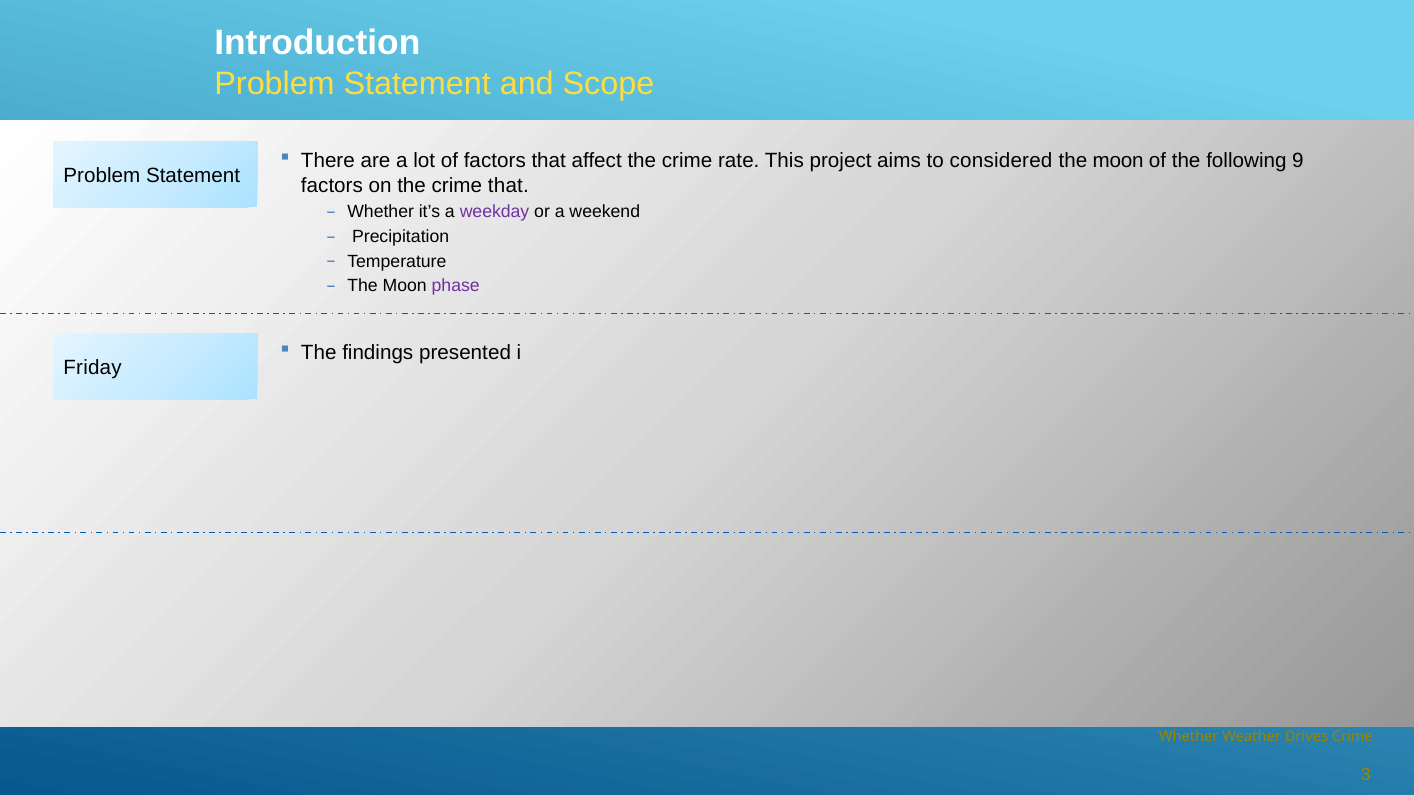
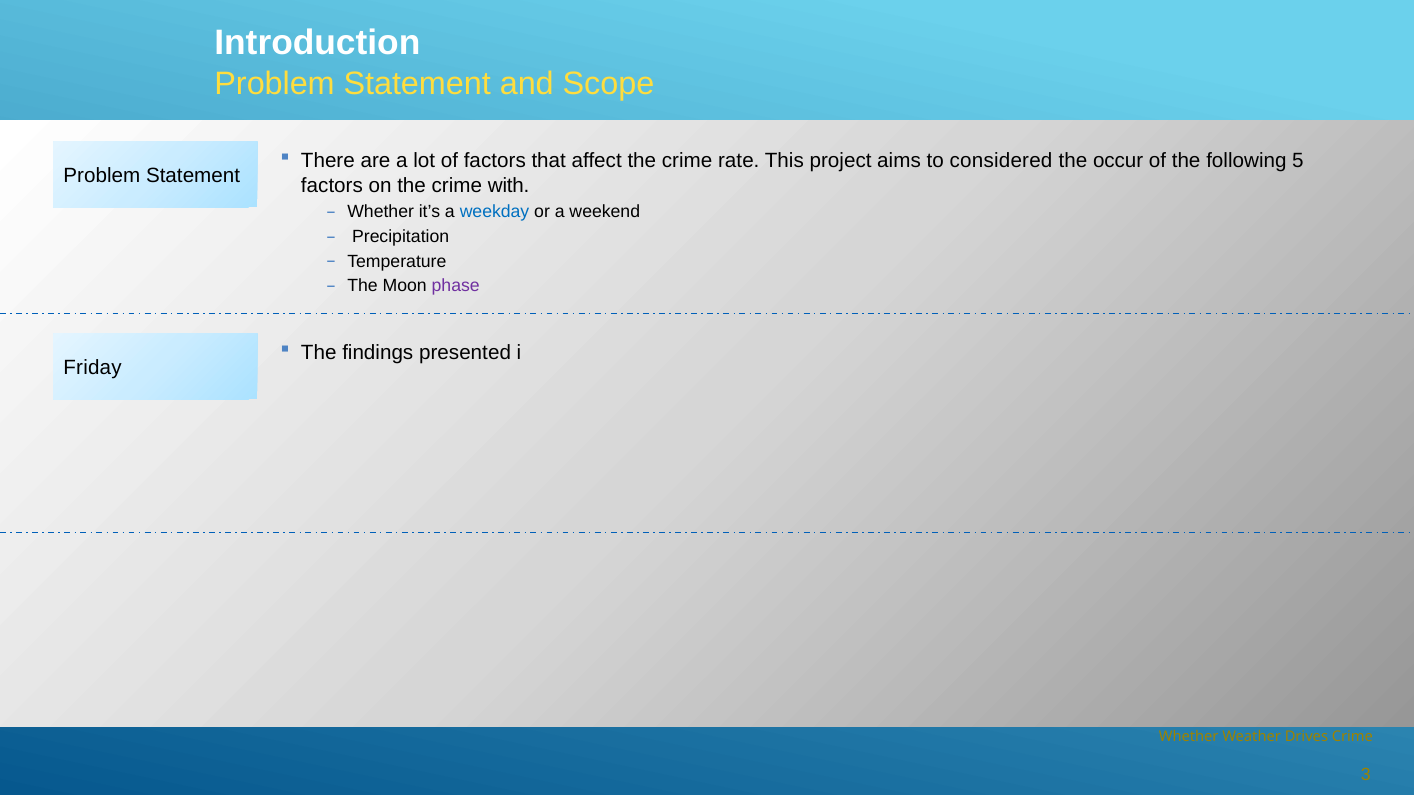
moon: moon -> occur (1118, 161)
9: 9 -> 5 (1298, 161)
crime that: that -> with (509, 186)
weekday colour: purple -> blue (495, 212)
